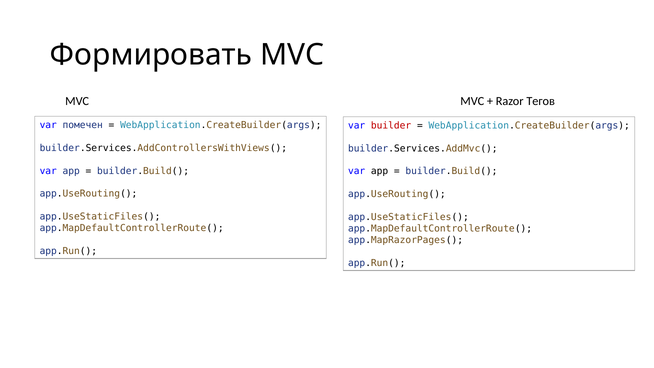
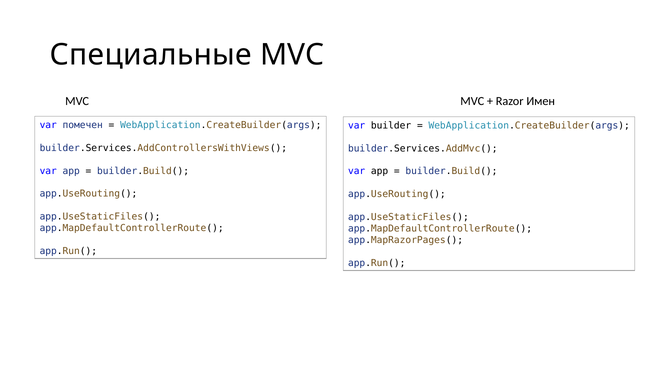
Формировать: Формировать -> Специальные (151, 55)
Тегов: Тегов -> Имен (541, 101)
builder colour: red -> black (391, 125)
